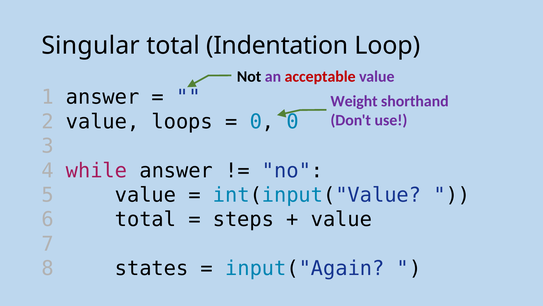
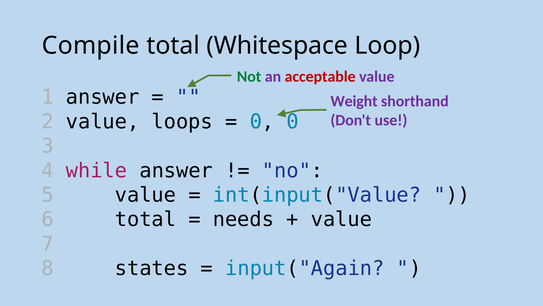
Singular: Singular -> Compile (91, 46)
Indentation: Indentation -> Whitespace (277, 46)
Not colour: black -> green (249, 76)
steps: steps -> needs (243, 219)
